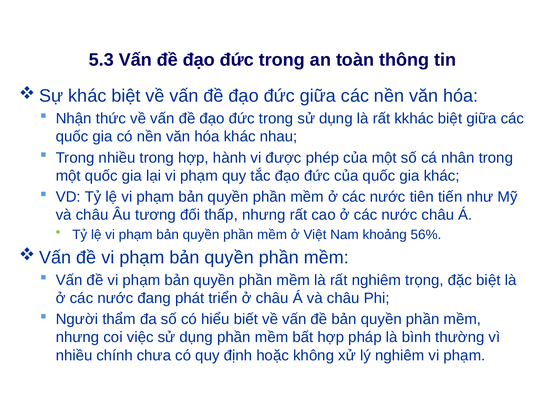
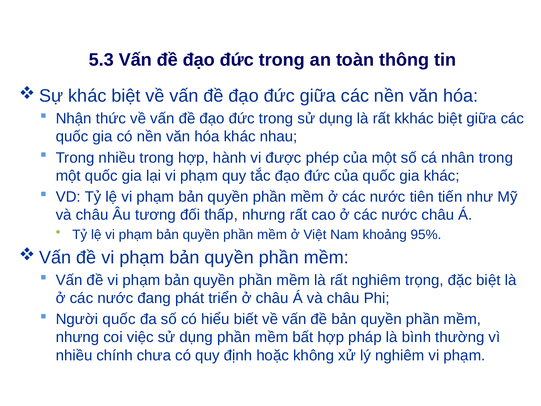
56%: 56% -> 95% (426, 235)
Người thẩm: thẩm -> quốc (119, 319)
